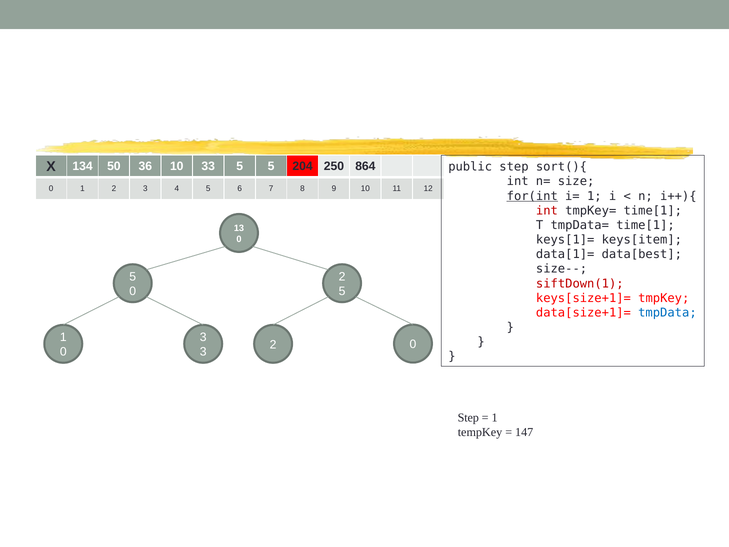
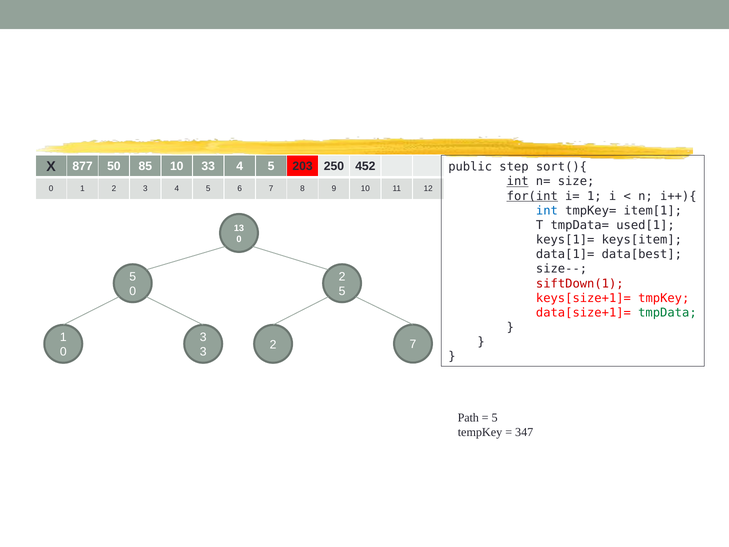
134: 134 -> 877 (83, 166)
36: 36 -> 85 (145, 166)
33 5: 5 -> 4 (240, 166)
204: 204 -> 203 (303, 166)
864: 864 -> 452 (365, 166)
int underline: none -> present (518, 181)
int colour: red -> blue (547, 211)
tmpKey= time[1: time[1 -> item[1 (653, 211)
tmpData= time[1: time[1 -> used[1 (646, 225)
tmpData colour: blue -> green (667, 313)
2 0: 0 -> 7 (413, 344)
Step: Step -> Path (468, 417)
1: 1 -> 5 (495, 417)
147: 147 -> 347 (524, 432)
